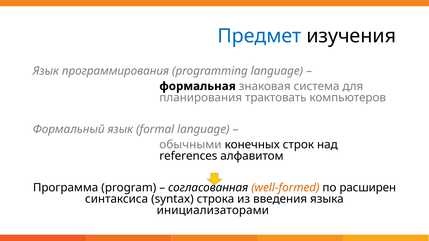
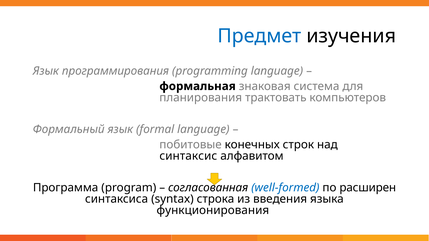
обычными: обычными -> побитовые (191, 145)
references: references -> синтаксис (188, 156)
well-formed colour: orange -> blue (285, 188)
инициализаторами: инициализаторами -> функционирования (213, 211)
